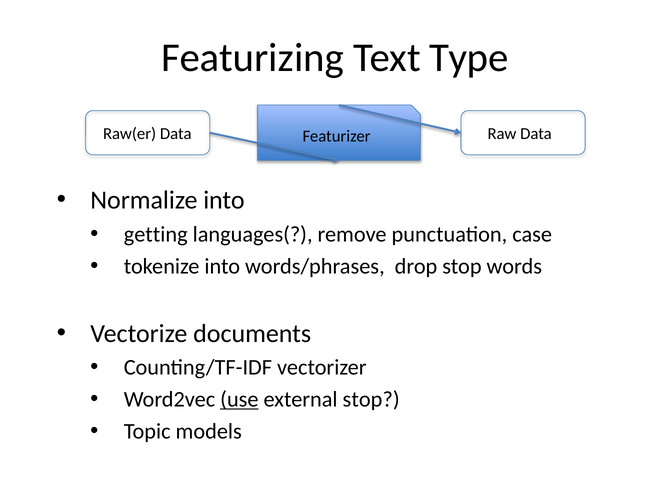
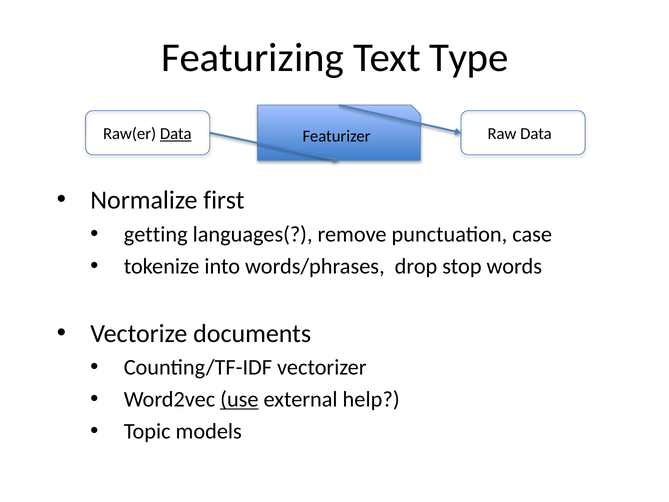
Data underline: none -> present (176, 134)
Normalize into: into -> first (224, 200)
external stop: stop -> help (371, 399)
